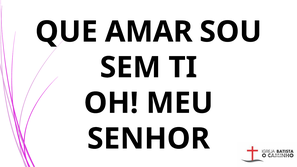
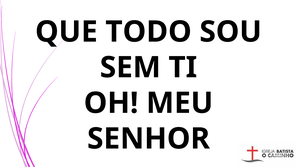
AMAR: AMAR -> TODO (149, 32)
